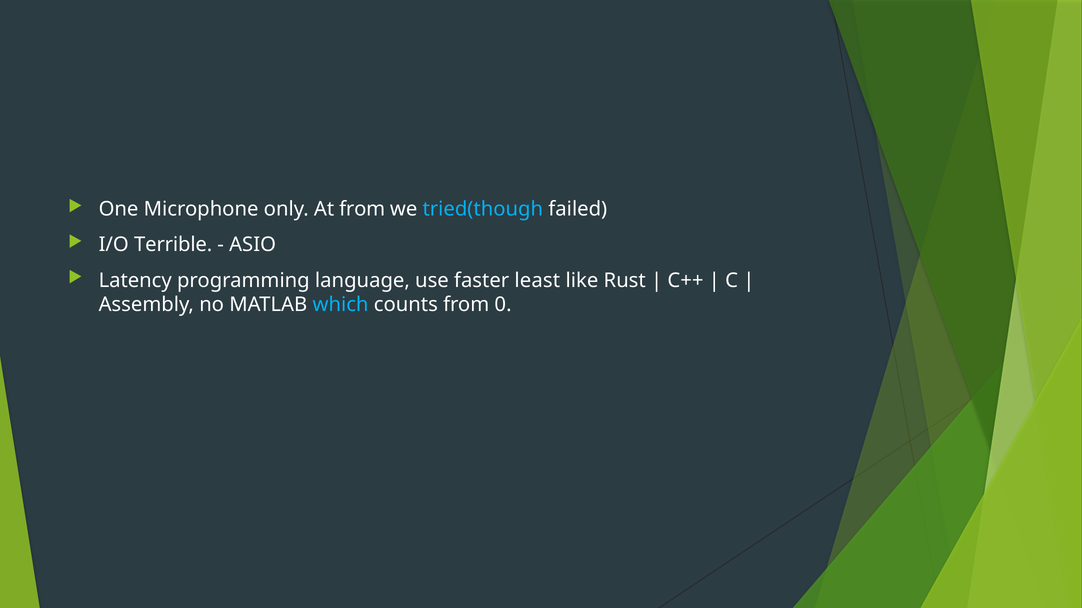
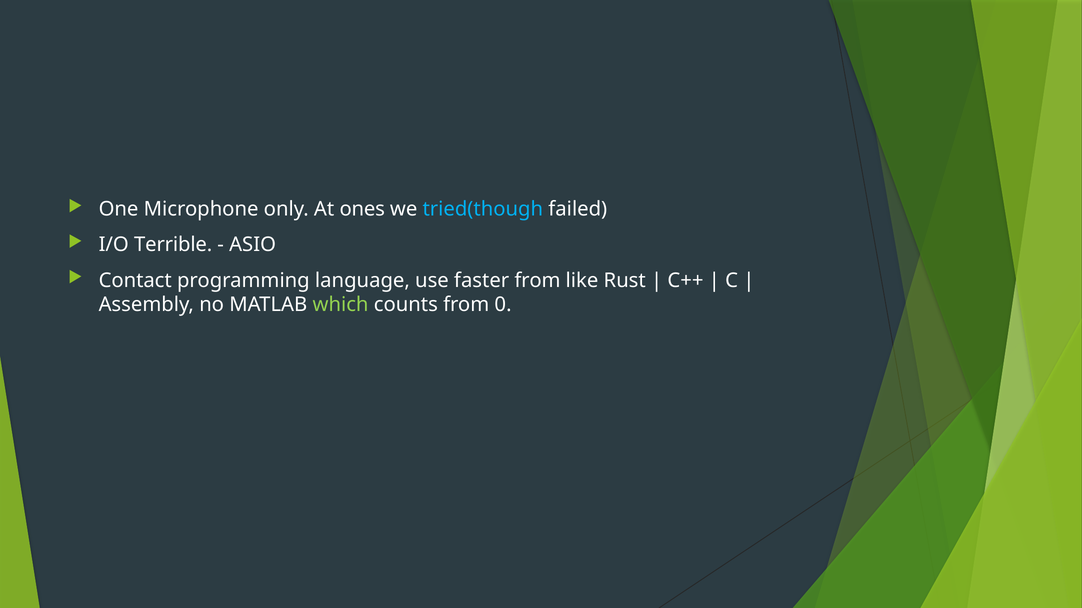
At from: from -> ones (362, 209)
Latency: Latency -> Contact (135, 281)
faster least: least -> from (537, 281)
which colour: light blue -> light green (341, 305)
